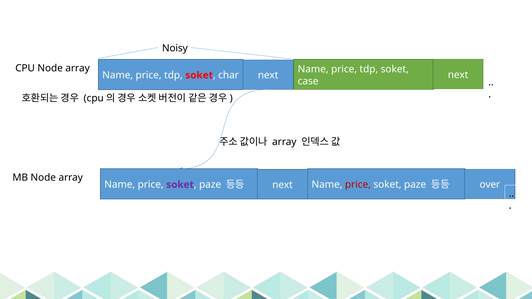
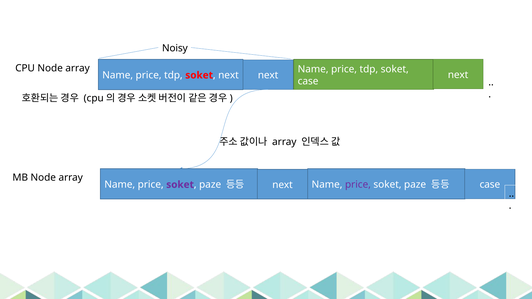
char: char -> next (228, 75)
price colour: red -> purple (358, 185)
over: over -> case (490, 185)
